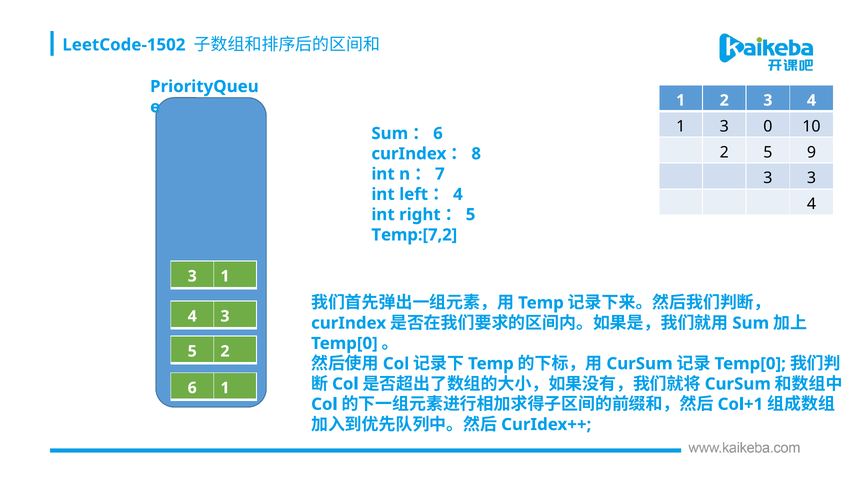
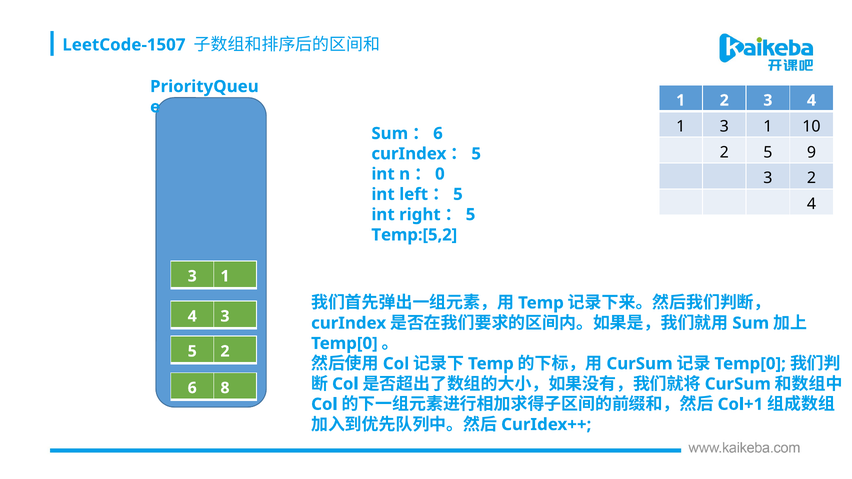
LeetCode-1502: LeetCode-1502 -> LeetCode-1507 (124, 45)
1 3 0: 0 -> 1 (768, 126)
8: 8 -> 5 (476, 154)
7: 7 -> 0 (440, 174)
3 3: 3 -> 2 (811, 178)
4: 4 -> 5 (458, 194)
Temp:[7,2: Temp:[7,2 -> Temp:[5,2 (414, 235)
6 1: 1 -> 8 (225, 388)
